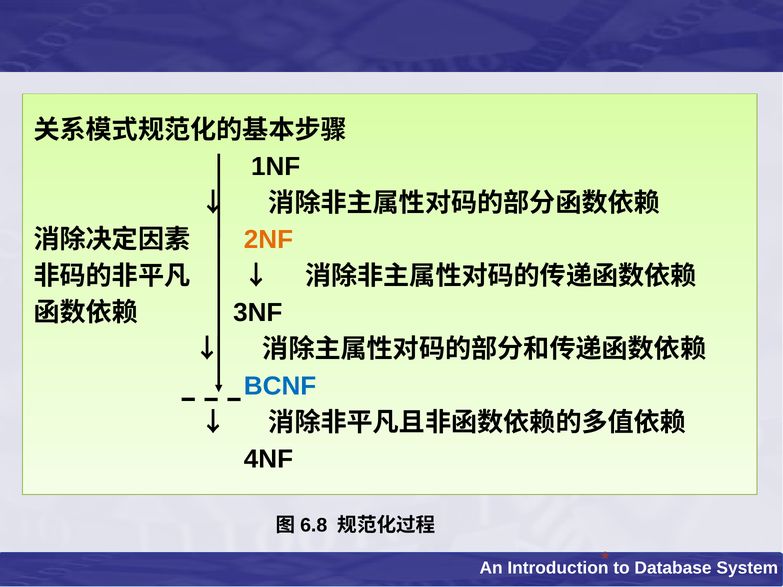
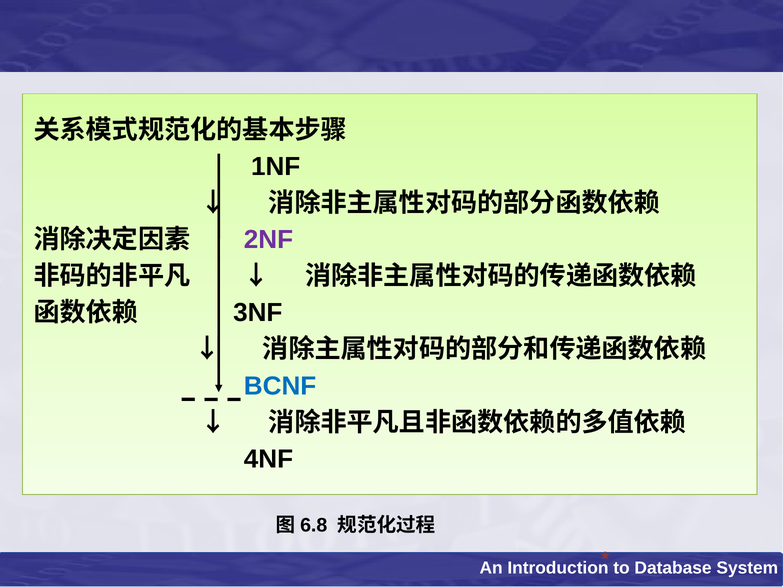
2NF colour: orange -> purple (268, 240)
